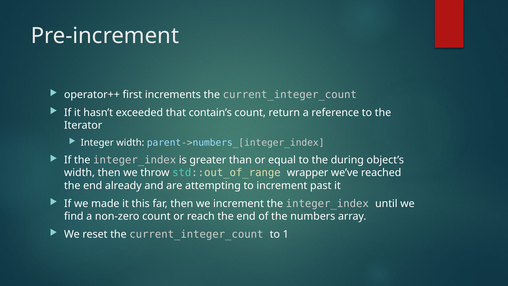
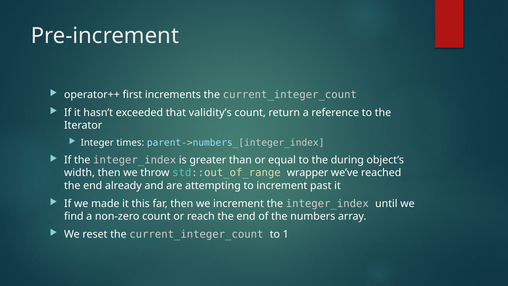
contain’s: contain’s -> validity’s (210, 113)
Integer width: width -> times (130, 143)
